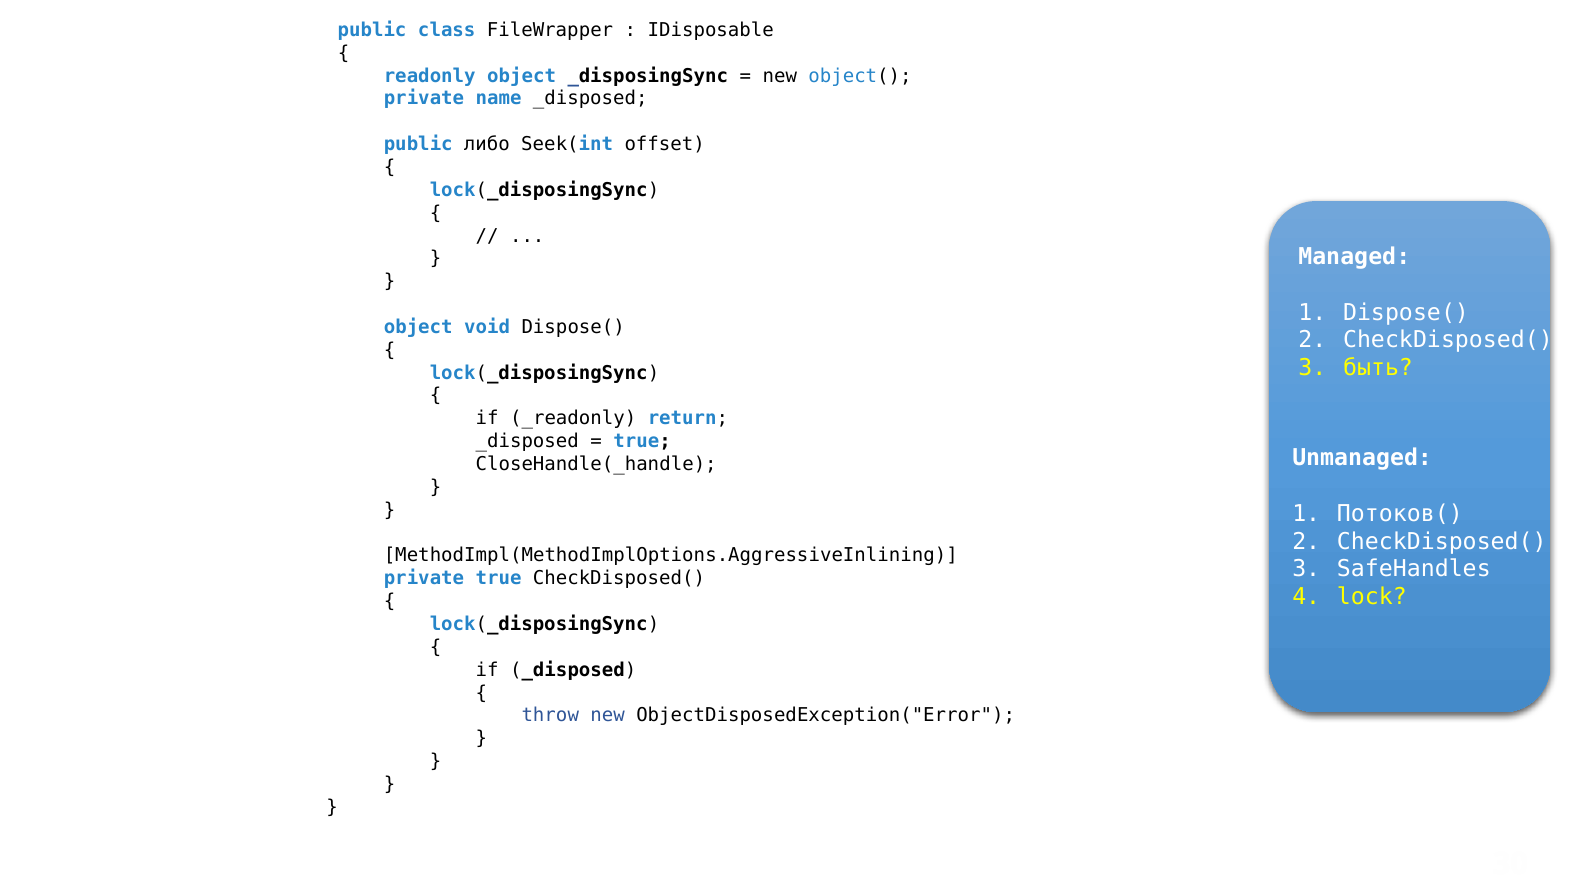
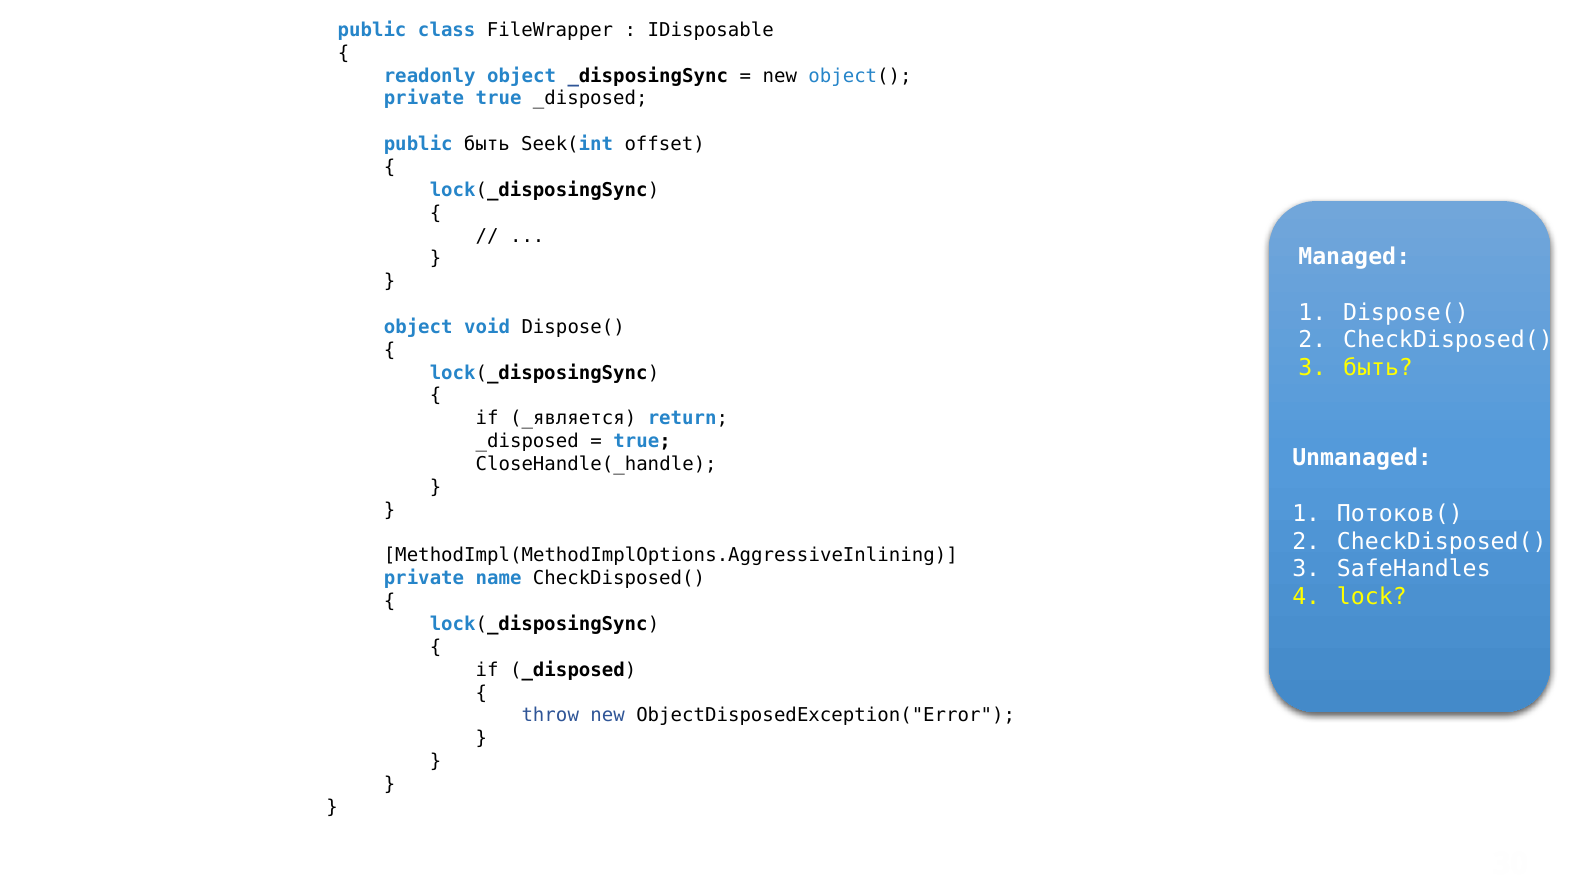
private name: name -> true (499, 99)
public либо: либо -> быть (487, 144)
_readonly: _readonly -> _является (573, 419)
private true: true -> name (499, 579)
